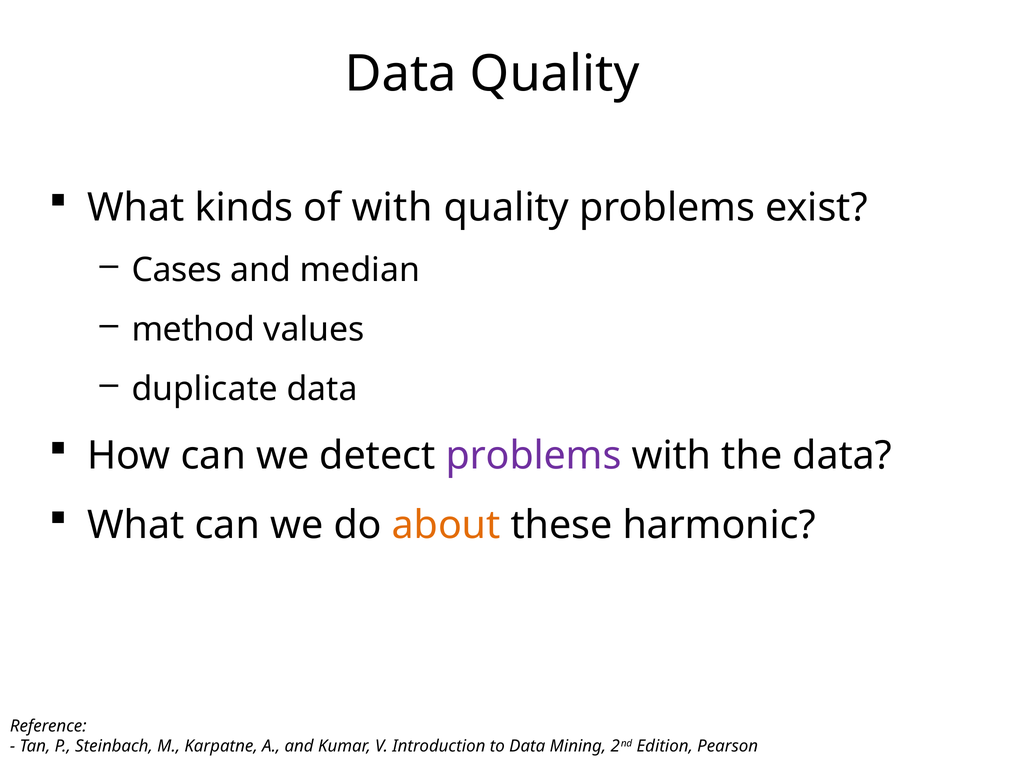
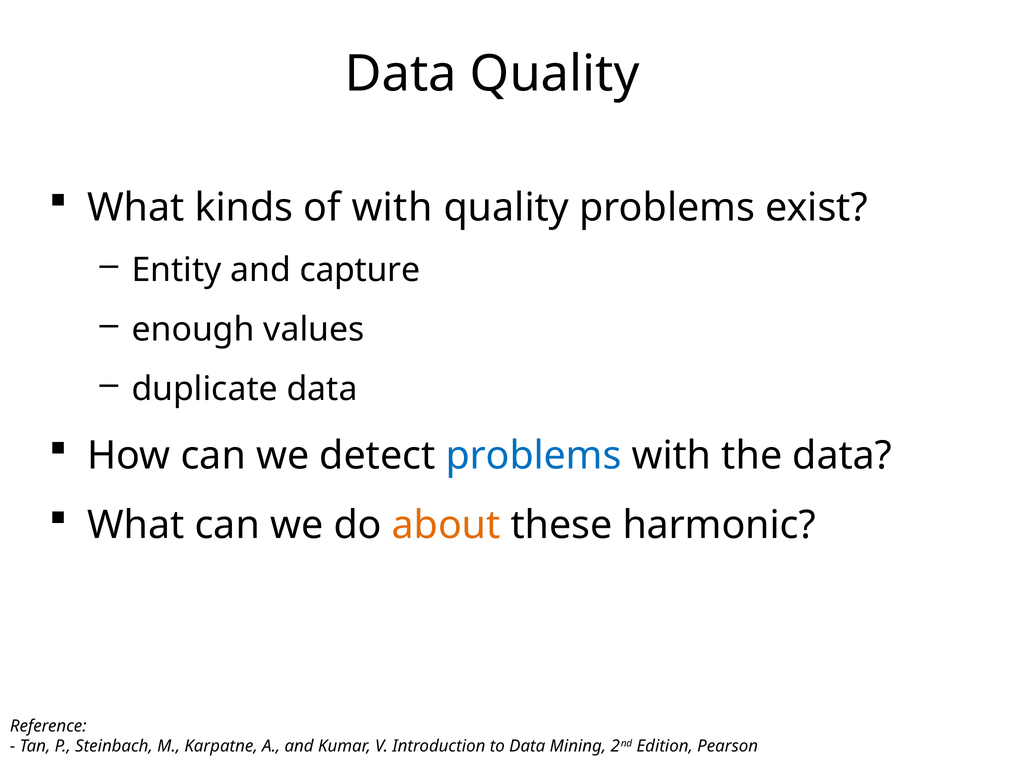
Cases: Cases -> Entity (177, 270)
median: median -> capture (360, 270)
method: method -> enough (193, 329)
problems colour: purple -> blue (534, 455)
